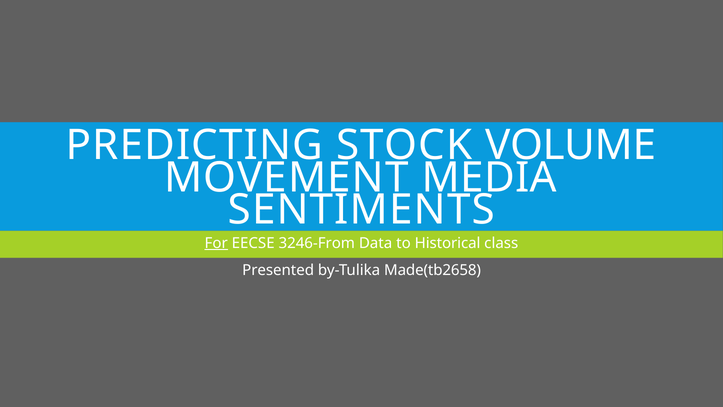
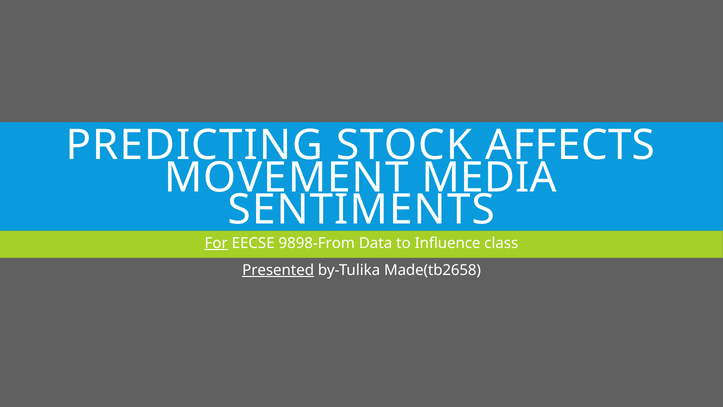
VOLUME: VOLUME -> AFFECTS (570, 145)
3246-From: 3246-From -> 9898-From (317, 243)
Historical: Historical -> Influence (448, 243)
Presented underline: none -> present (278, 270)
